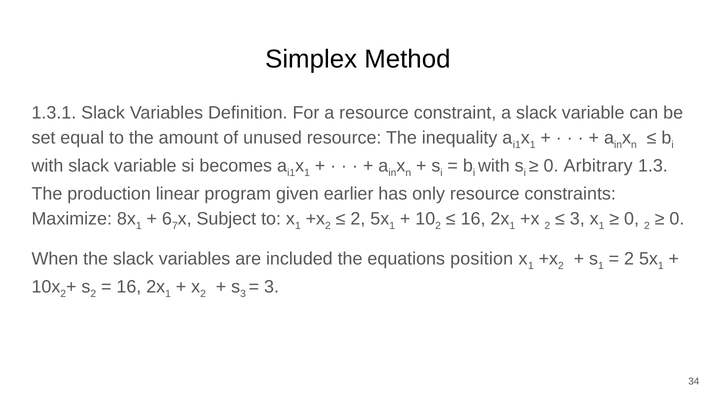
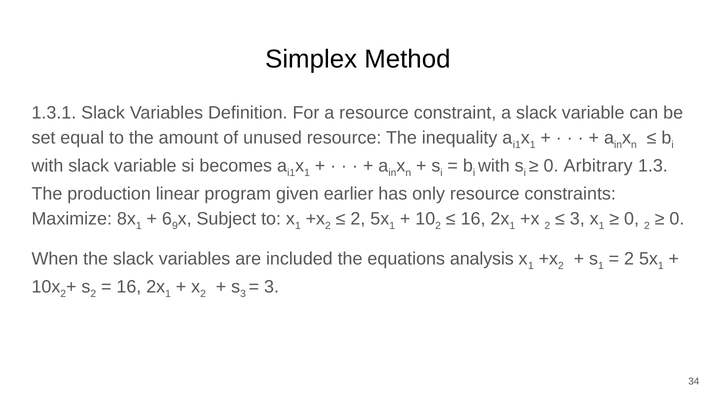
7: 7 -> 9 (175, 226)
position: position -> analysis (482, 259)
